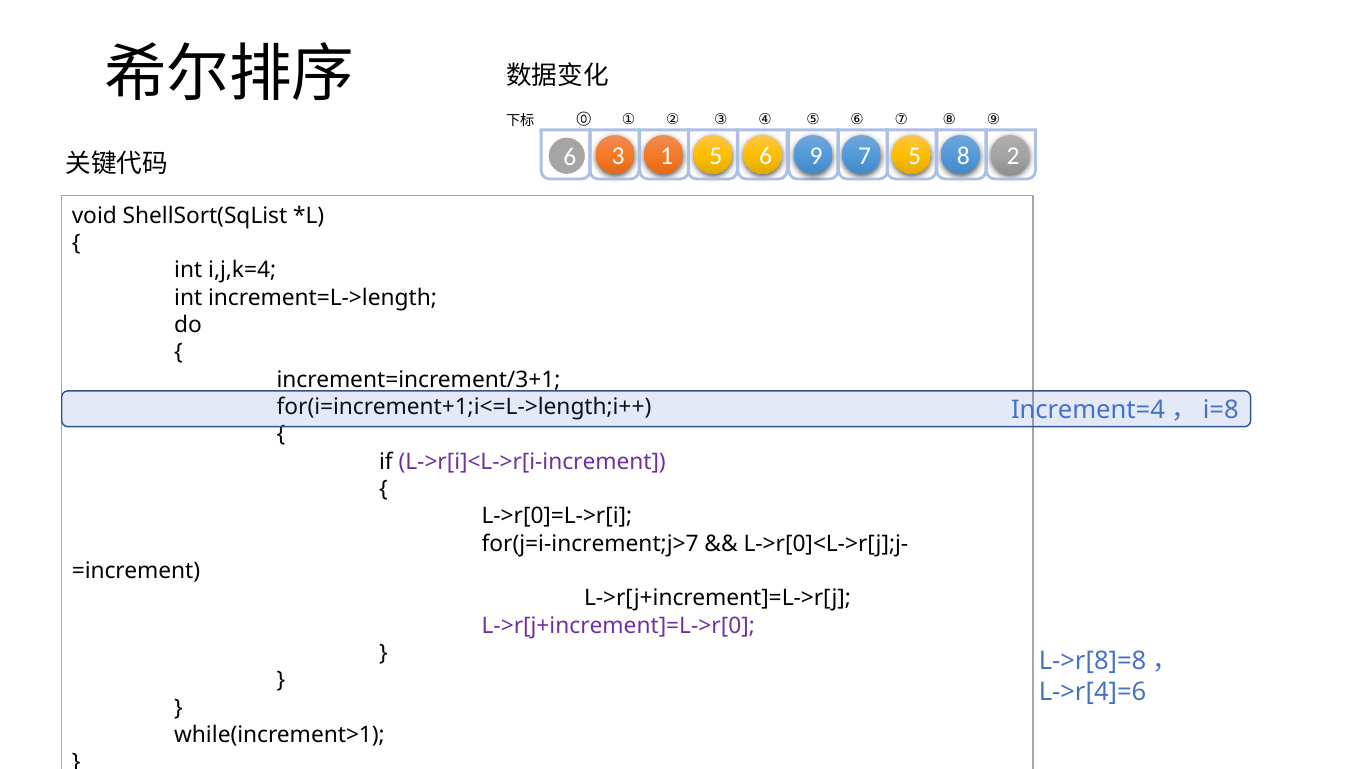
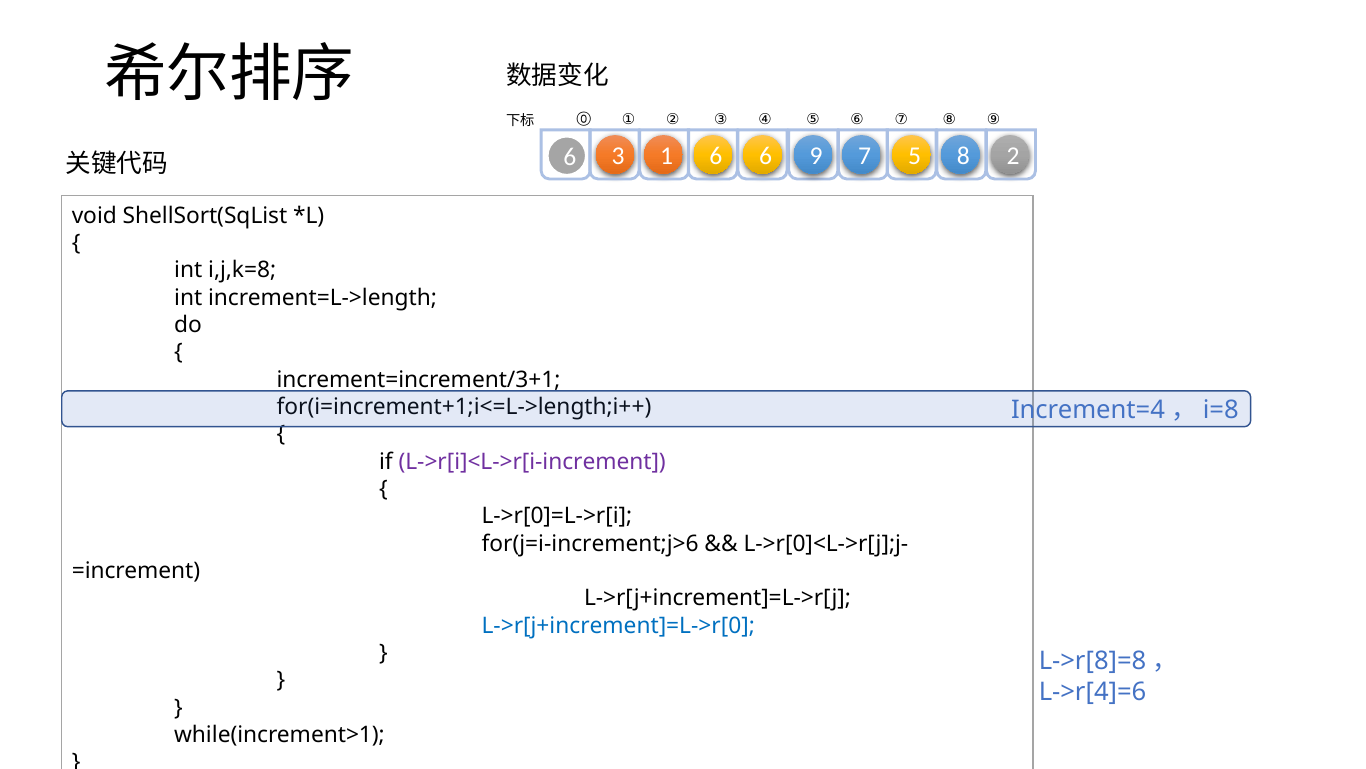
1 5: 5 -> 6 (716, 156)
i,j,k=4: i,j,k=4 -> i,j,k=8 (242, 270)
for(j=i-increment;j>7: for(j=i-increment;j>7 -> for(j=i-increment;j>6 (590, 543)
L->r[j+increment]=L->r[0 colour: purple -> blue (618, 625)
